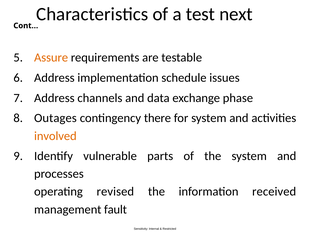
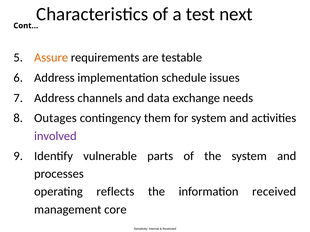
phase: phase -> needs (238, 98)
there: there -> them (157, 118)
involved colour: orange -> purple (55, 136)
revised: revised -> reflects (115, 192)
fault: fault -> core (115, 210)
